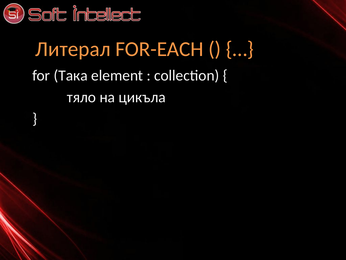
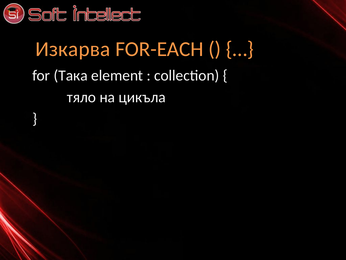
Литерал: Литерал -> Изкарва (73, 49)
